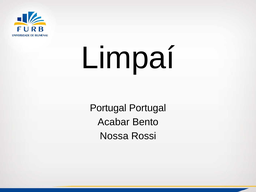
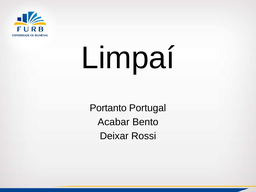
Portugal: Portugal -> Portanto (108, 108)
Nossa: Nossa -> Deixar (114, 136)
